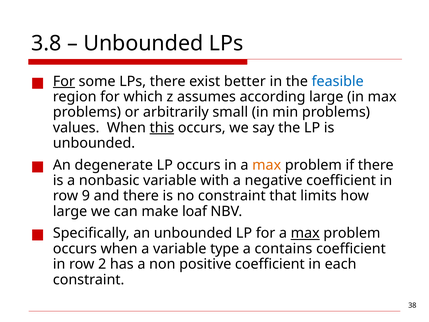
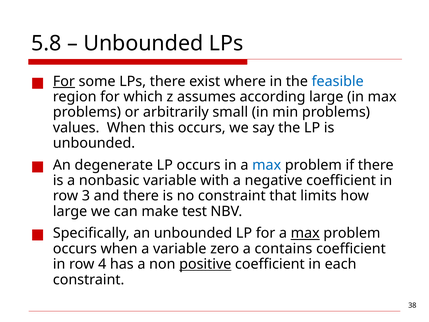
3.8: 3.8 -> 5.8 (46, 44)
better: better -> where (245, 81)
this underline: present -> none (162, 128)
max colour: orange -> blue (267, 165)
9: 9 -> 3 (86, 196)
loaf: loaf -> test (195, 211)
type: type -> zero (225, 249)
2: 2 -> 4 (102, 264)
positive underline: none -> present (205, 264)
